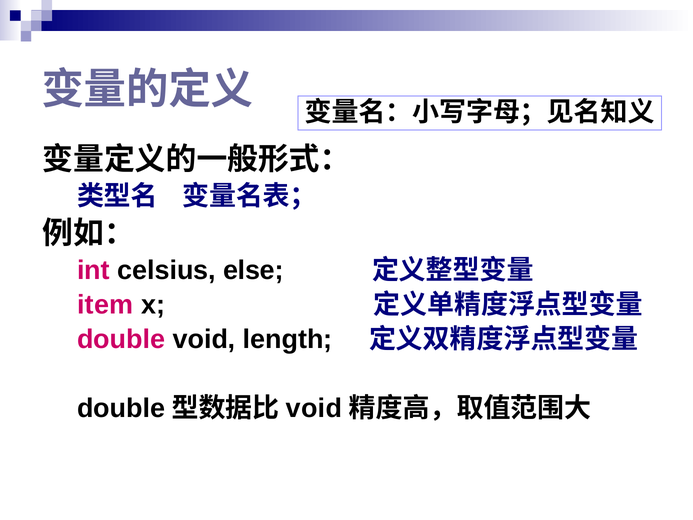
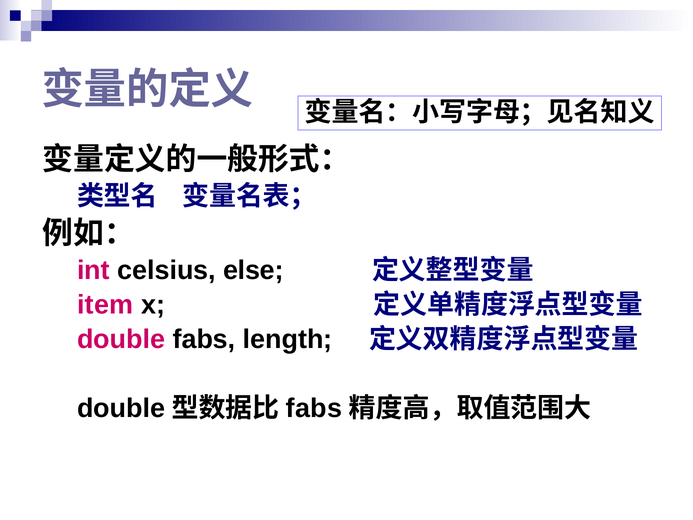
double void: void -> fabs (204, 339)
void: void -> fabs (314, 408)
